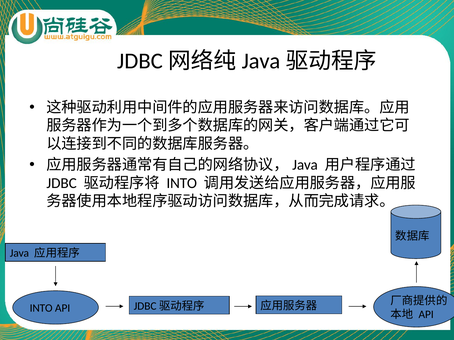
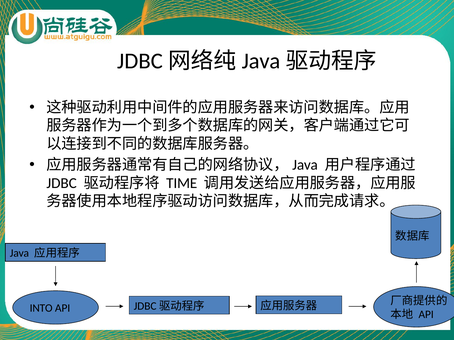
INTO: INTO -> TIME (182, 183)
